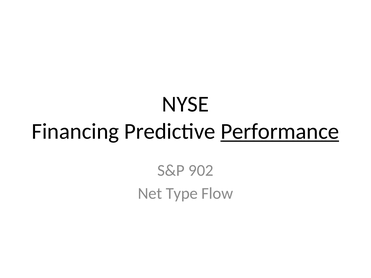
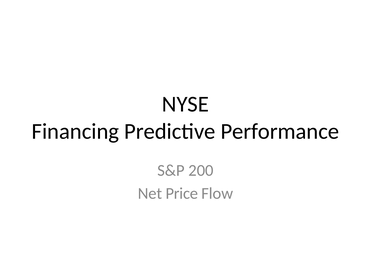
Performance underline: present -> none (280, 131)
902: 902 -> 200 (201, 171)
Type: Type -> Price (182, 194)
